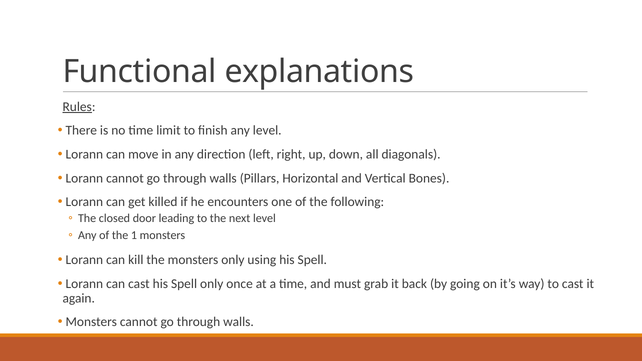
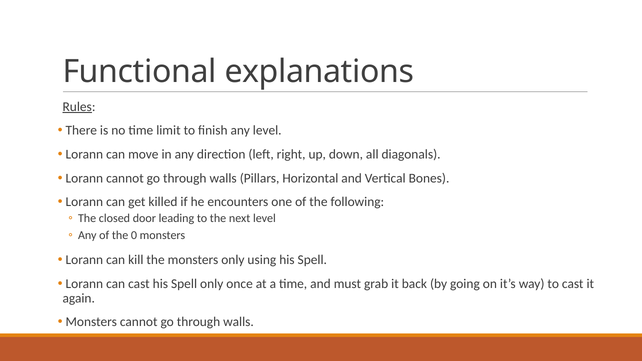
1: 1 -> 0 (134, 236)
